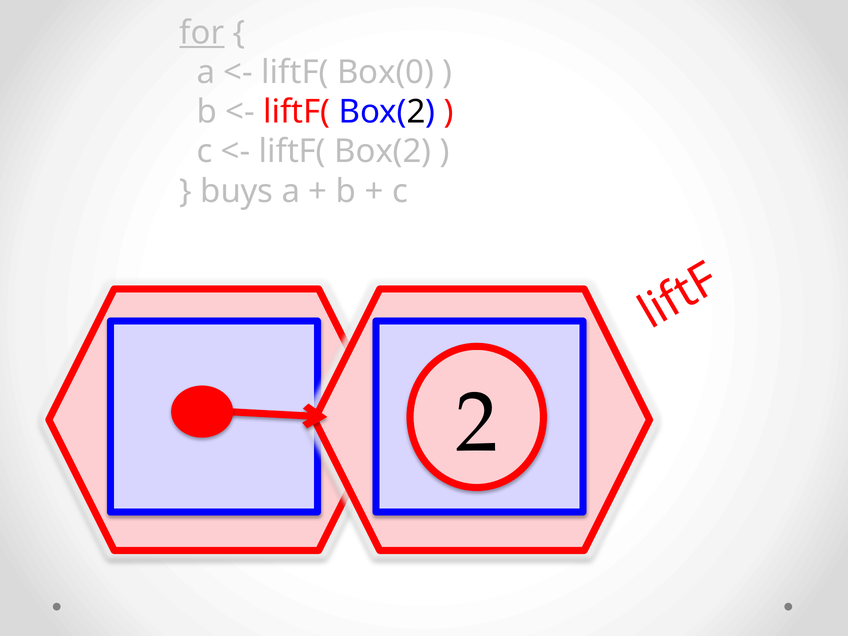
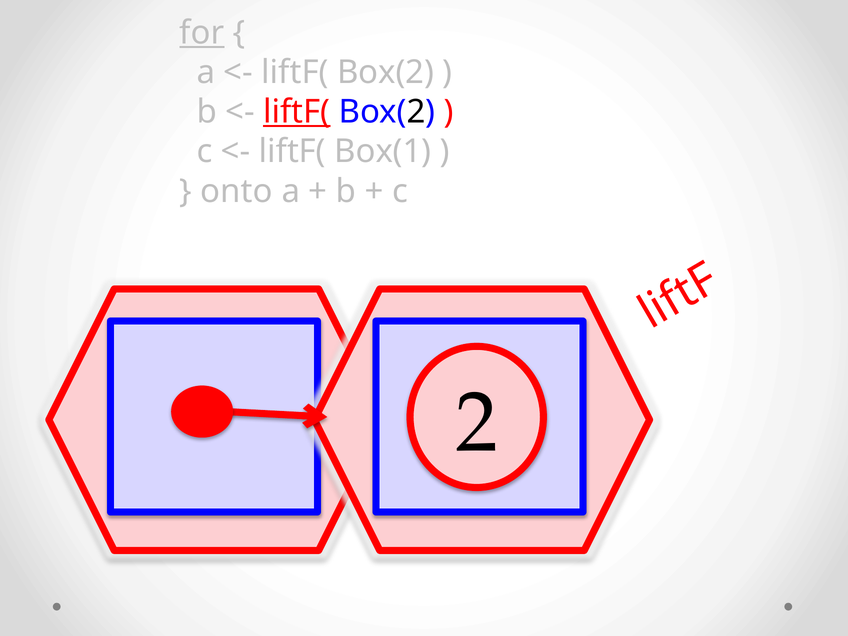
Box(0: Box(0 -> Box(2 (386, 72)
liftF( underline: none -> present (297, 112)
Box(2: Box(2 -> Box(1 (383, 152)
buys: buys -> onto (237, 191)
